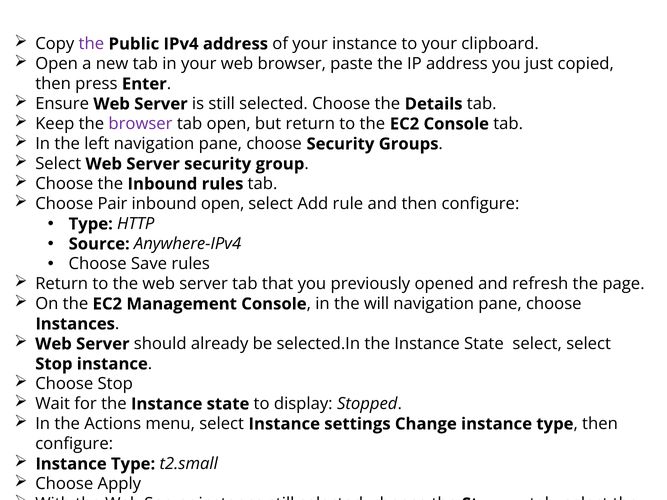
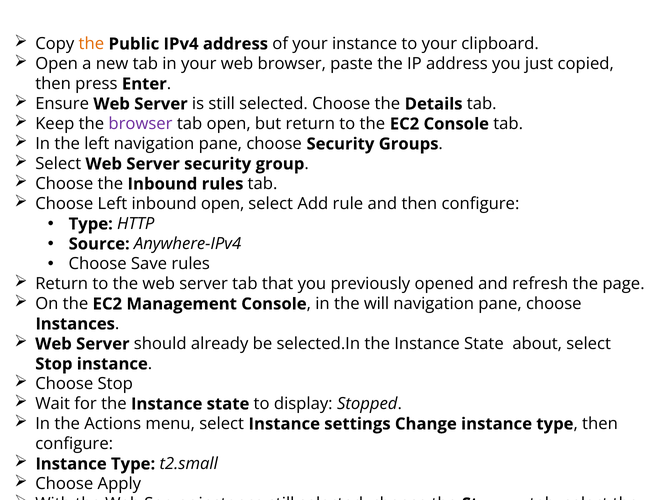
the colour: purple -> orange (91, 44)
Choose Pair: Pair -> Left (112, 204)
State select: select -> about (537, 344)
